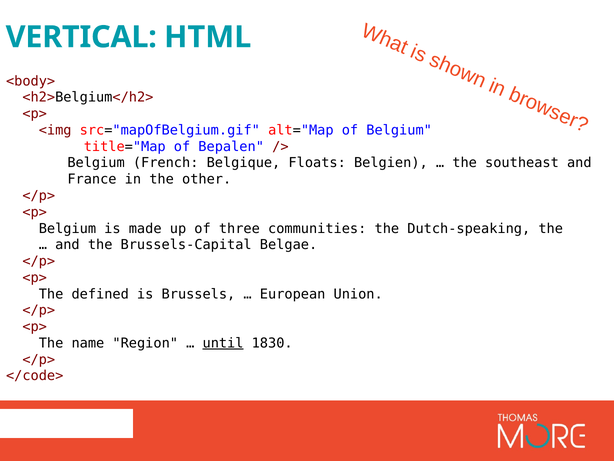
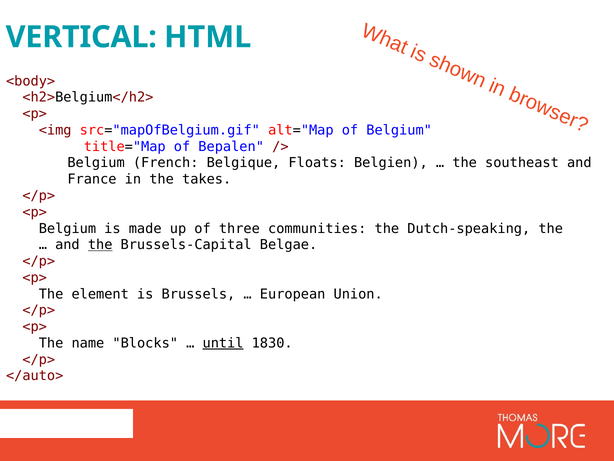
other: other -> takes (207, 179)
the underline: none -> present (100, 245)
defined: defined -> element (100, 294)
Region: Region -> Blocks (145, 343)
</code>: </code> -> </auto> (35, 376)
